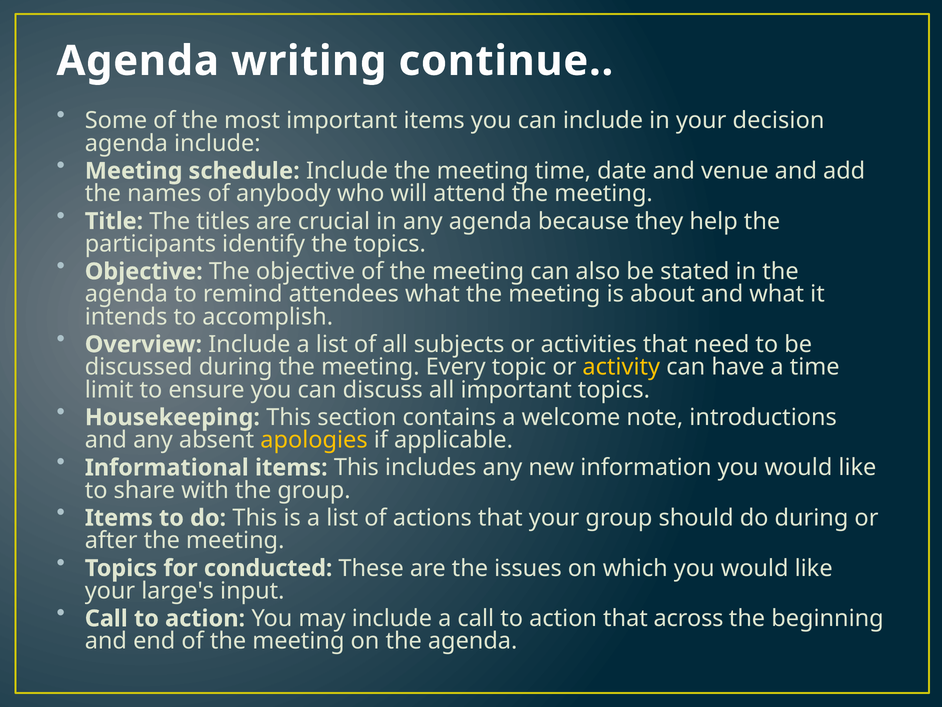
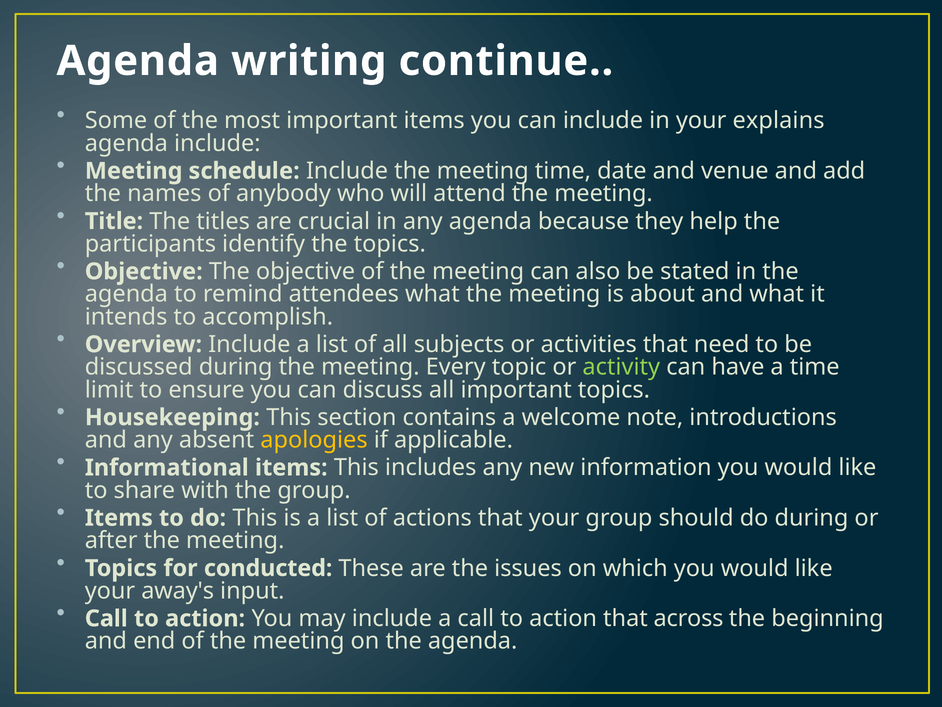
decision: decision -> explains (779, 121)
activity colour: yellow -> light green (621, 367)
large's: large's -> away's (178, 590)
